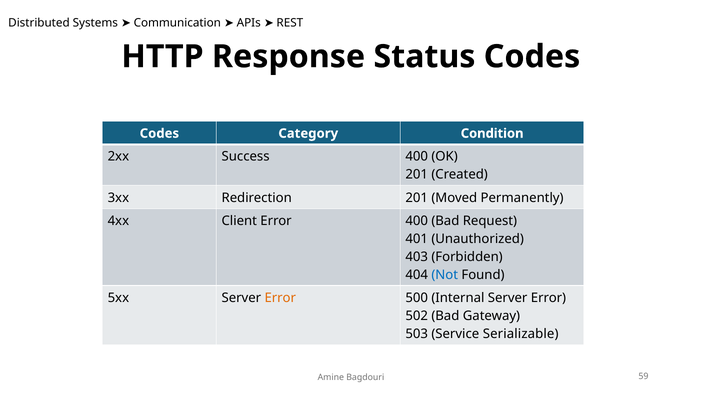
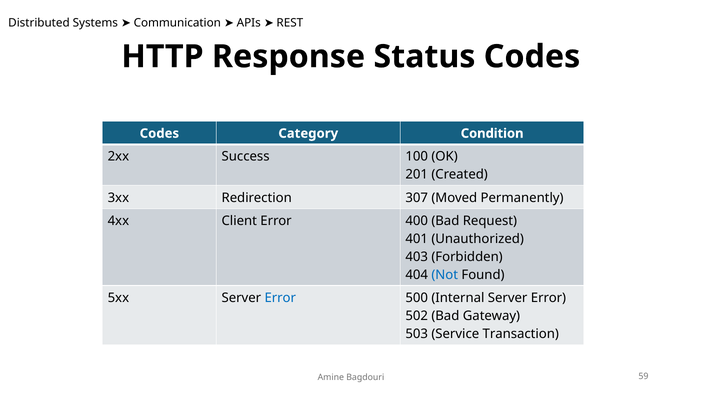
Success 400: 400 -> 100 (417, 157)
Redirection 201: 201 -> 307 (417, 198)
Error colour: orange -> blue (280, 298)
Serializable: Serializable -> Transaction (521, 334)
